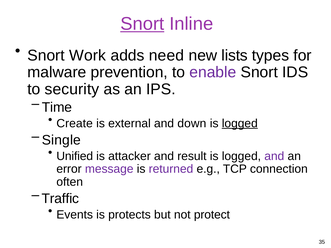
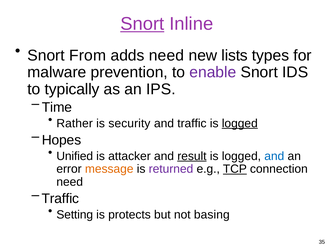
Work: Work -> From (88, 55)
security: security -> typically (72, 89)
Create: Create -> Rather (75, 123)
external: external -> security (129, 123)
and down: down -> traffic (192, 123)
Single: Single -> Hopes (62, 140)
result underline: none -> present (192, 156)
and colour: purple -> blue (274, 156)
message colour: purple -> orange (109, 169)
TCP underline: none -> present (235, 169)
often: often -> need (70, 182)
Events: Events -> Setting (75, 215)
protect: protect -> basing (212, 215)
